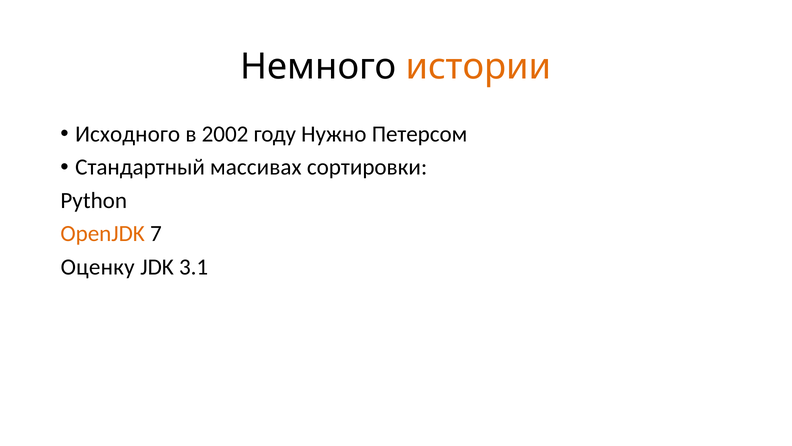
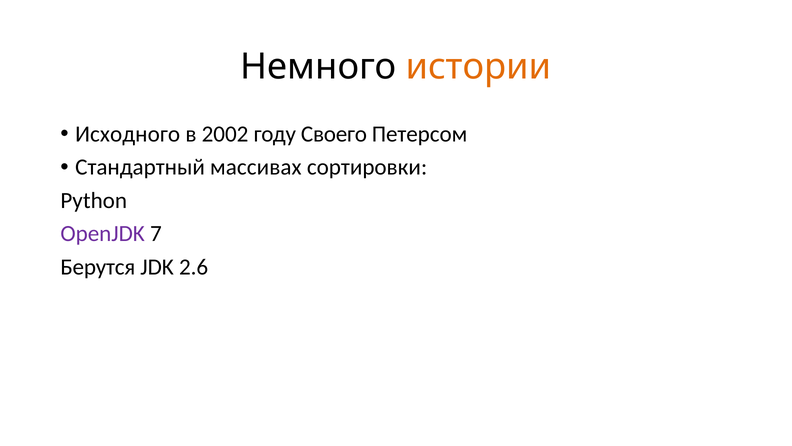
Нужно: Нужно -> Своего (334, 134)
OpenJDK colour: orange -> purple (103, 234)
Оценку: Оценку -> Берутся (98, 267)
3.1: 3.1 -> 2.6 (194, 267)
